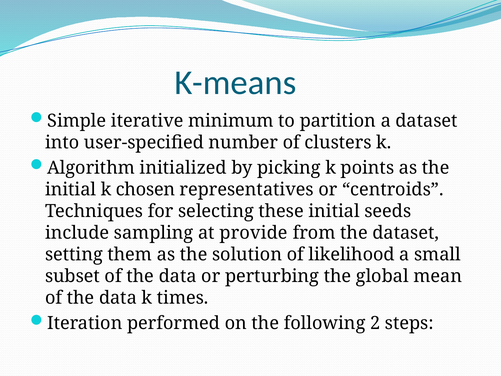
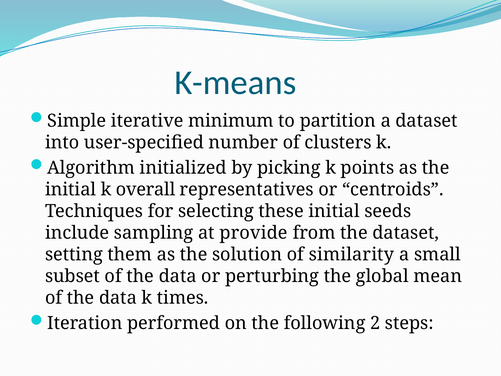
chosen: chosen -> overall (146, 189)
likelihood: likelihood -> similarity (352, 254)
